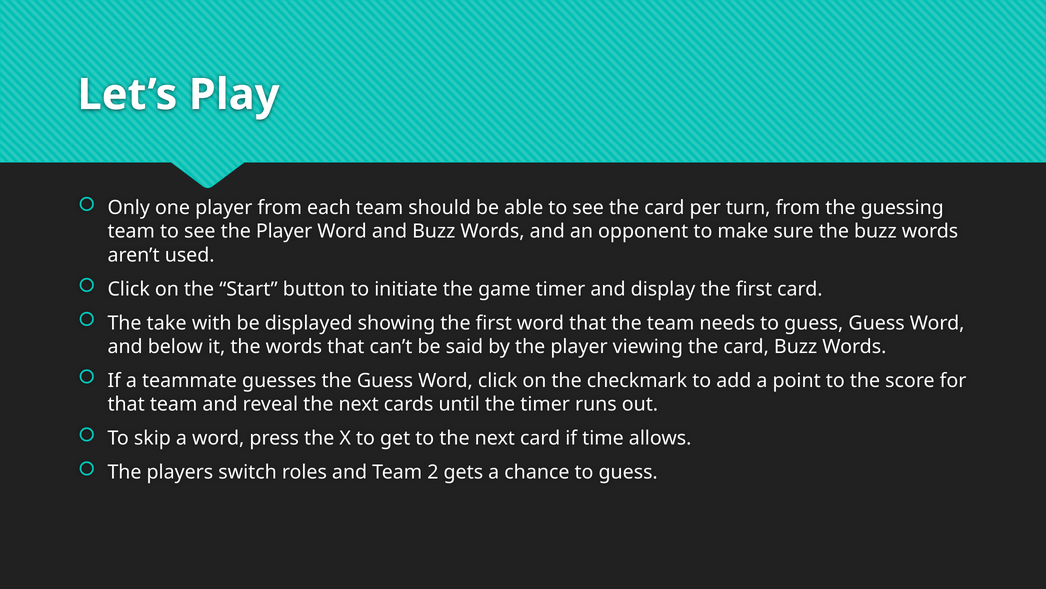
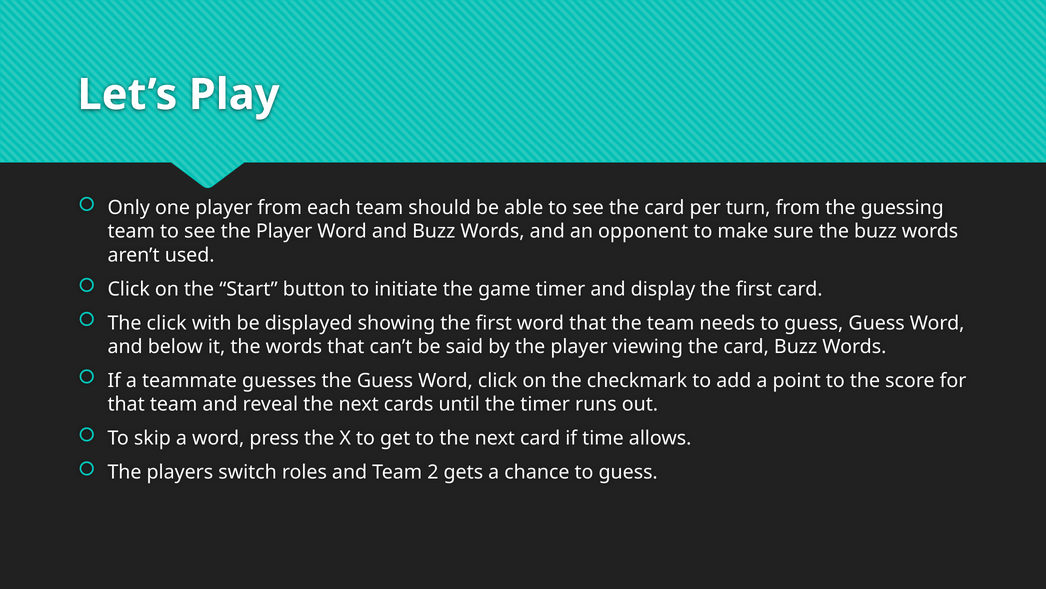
The take: take -> click (167, 323)
